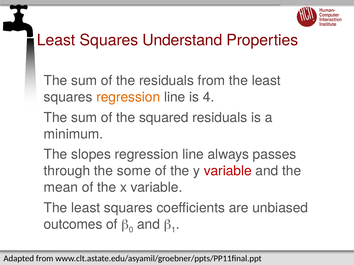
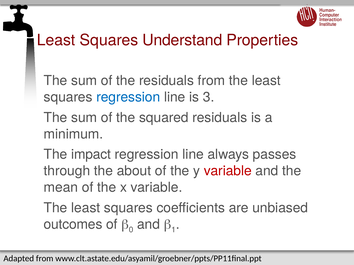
regression colour: orange -> blue (128, 97)
4: 4 -> 3 (209, 97)
slopes: slopes -> impact (91, 155)
some: some -> about (134, 171)
